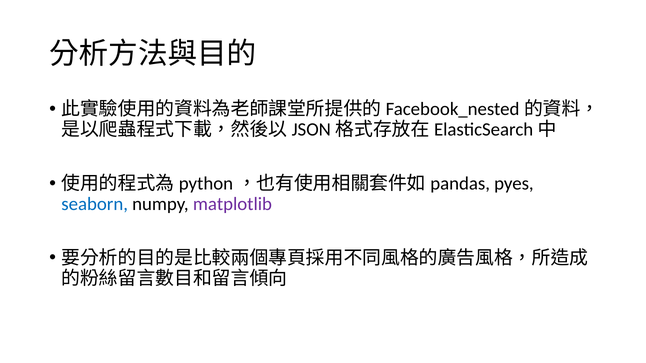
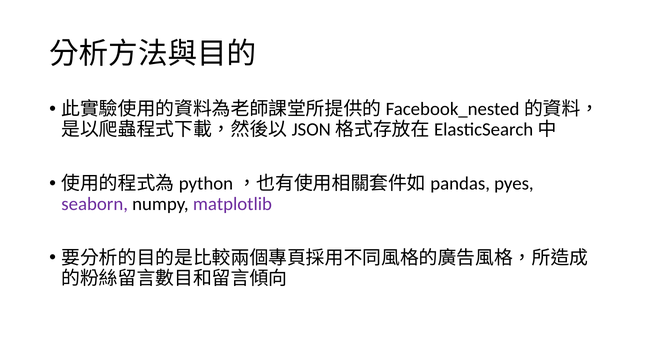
seaborn colour: blue -> purple (95, 204)
